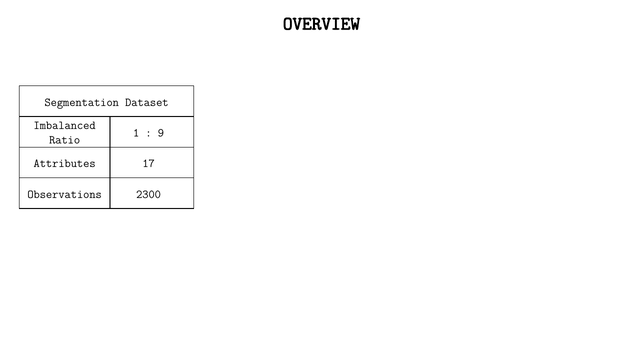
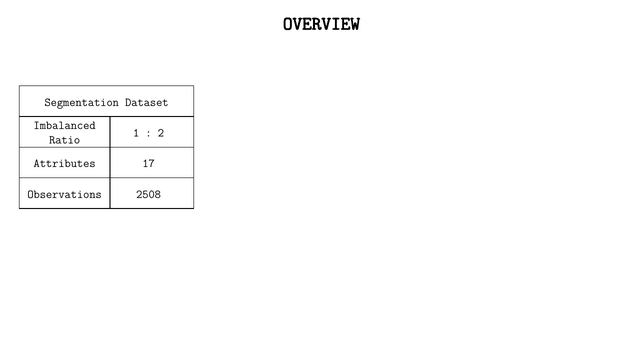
9: 9 -> 2 (161, 133)
2300: 2300 -> 2508 (149, 194)
